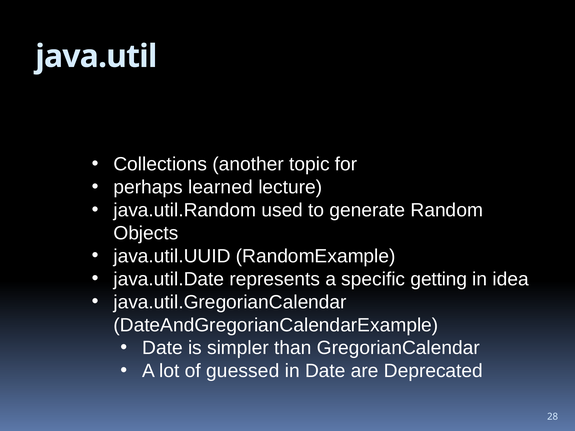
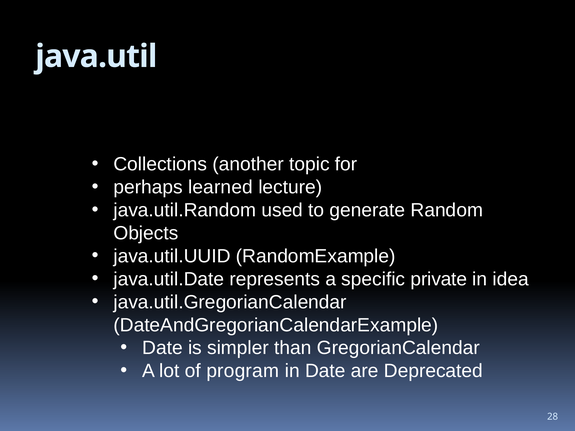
getting: getting -> private (439, 279)
guessed: guessed -> program (243, 371)
